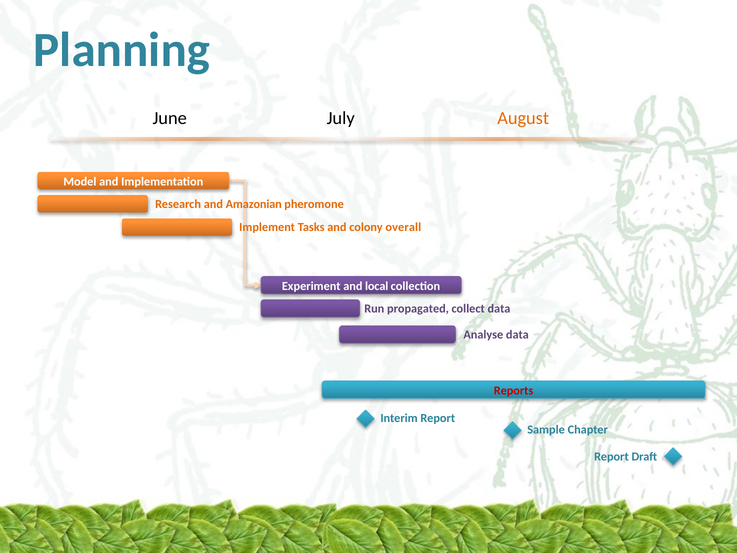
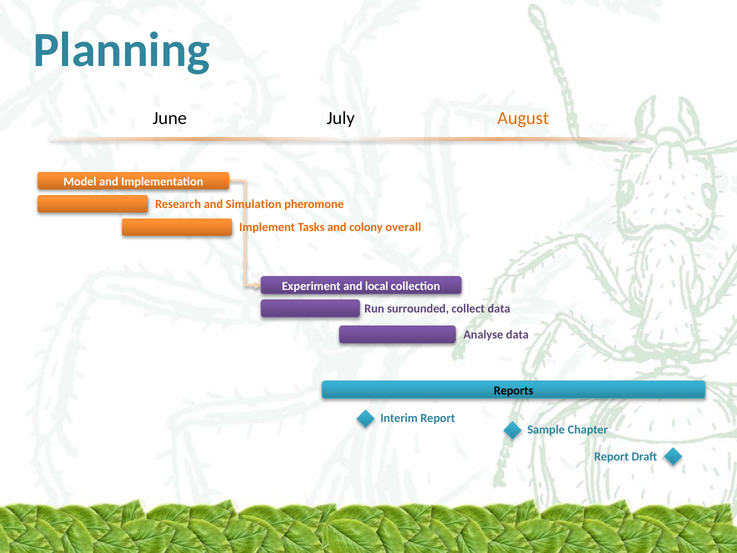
Amazonian: Amazonian -> Simulation (254, 204)
propagated: propagated -> surrounded (418, 309)
Reports colour: red -> black (514, 390)
